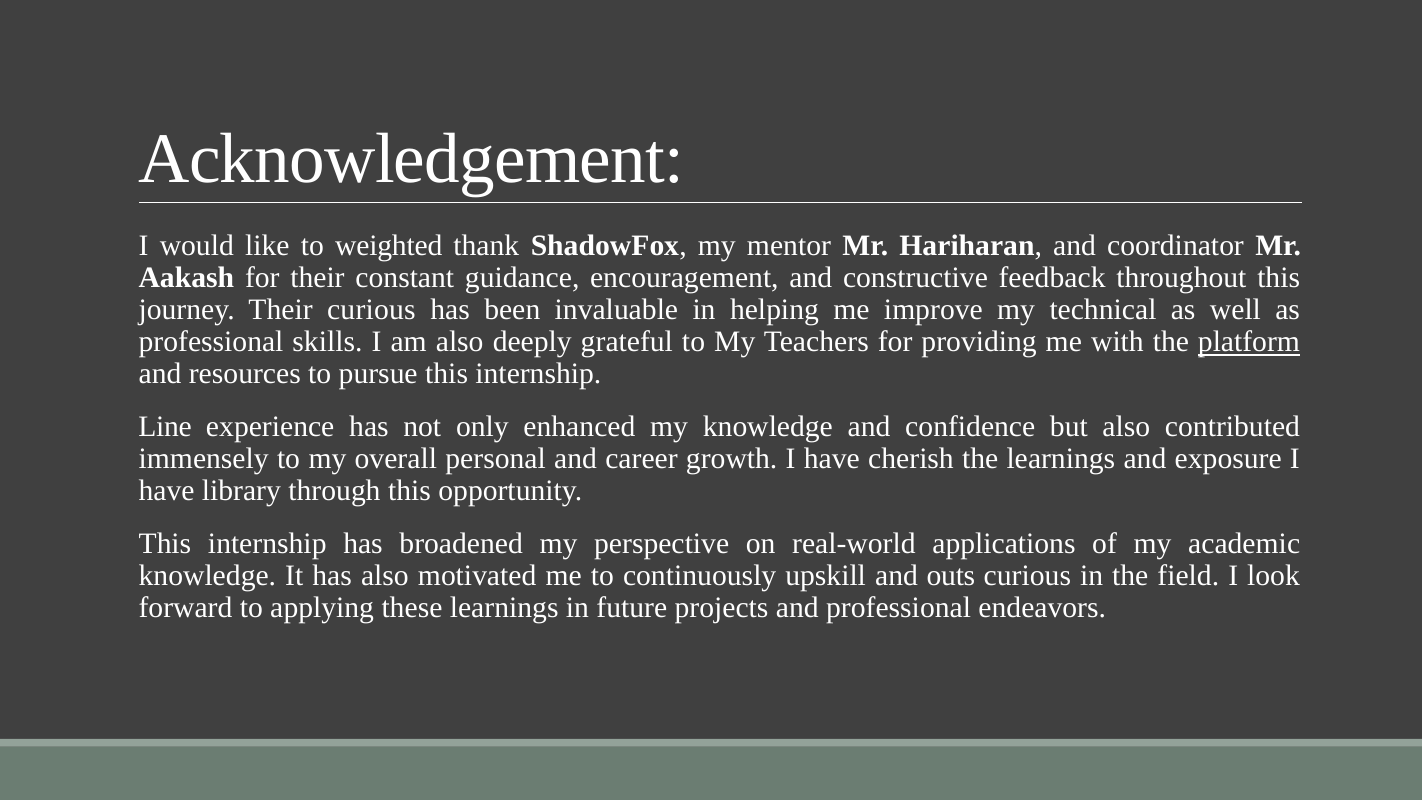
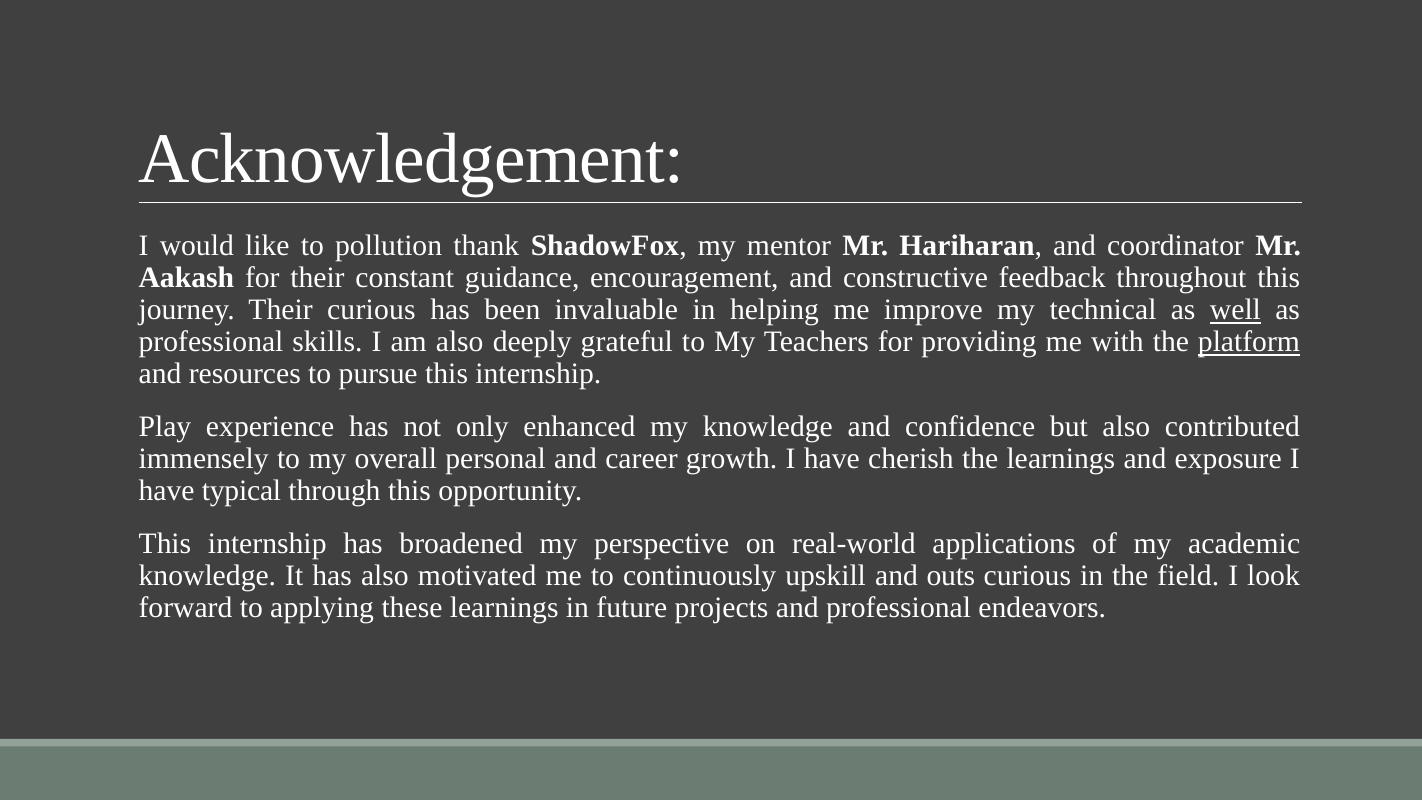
weighted: weighted -> pollution (389, 246)
well underline: none -> present (1235, 310)
Line: Line -> Play (165, 427)
library: library -> typical (242, 491)
